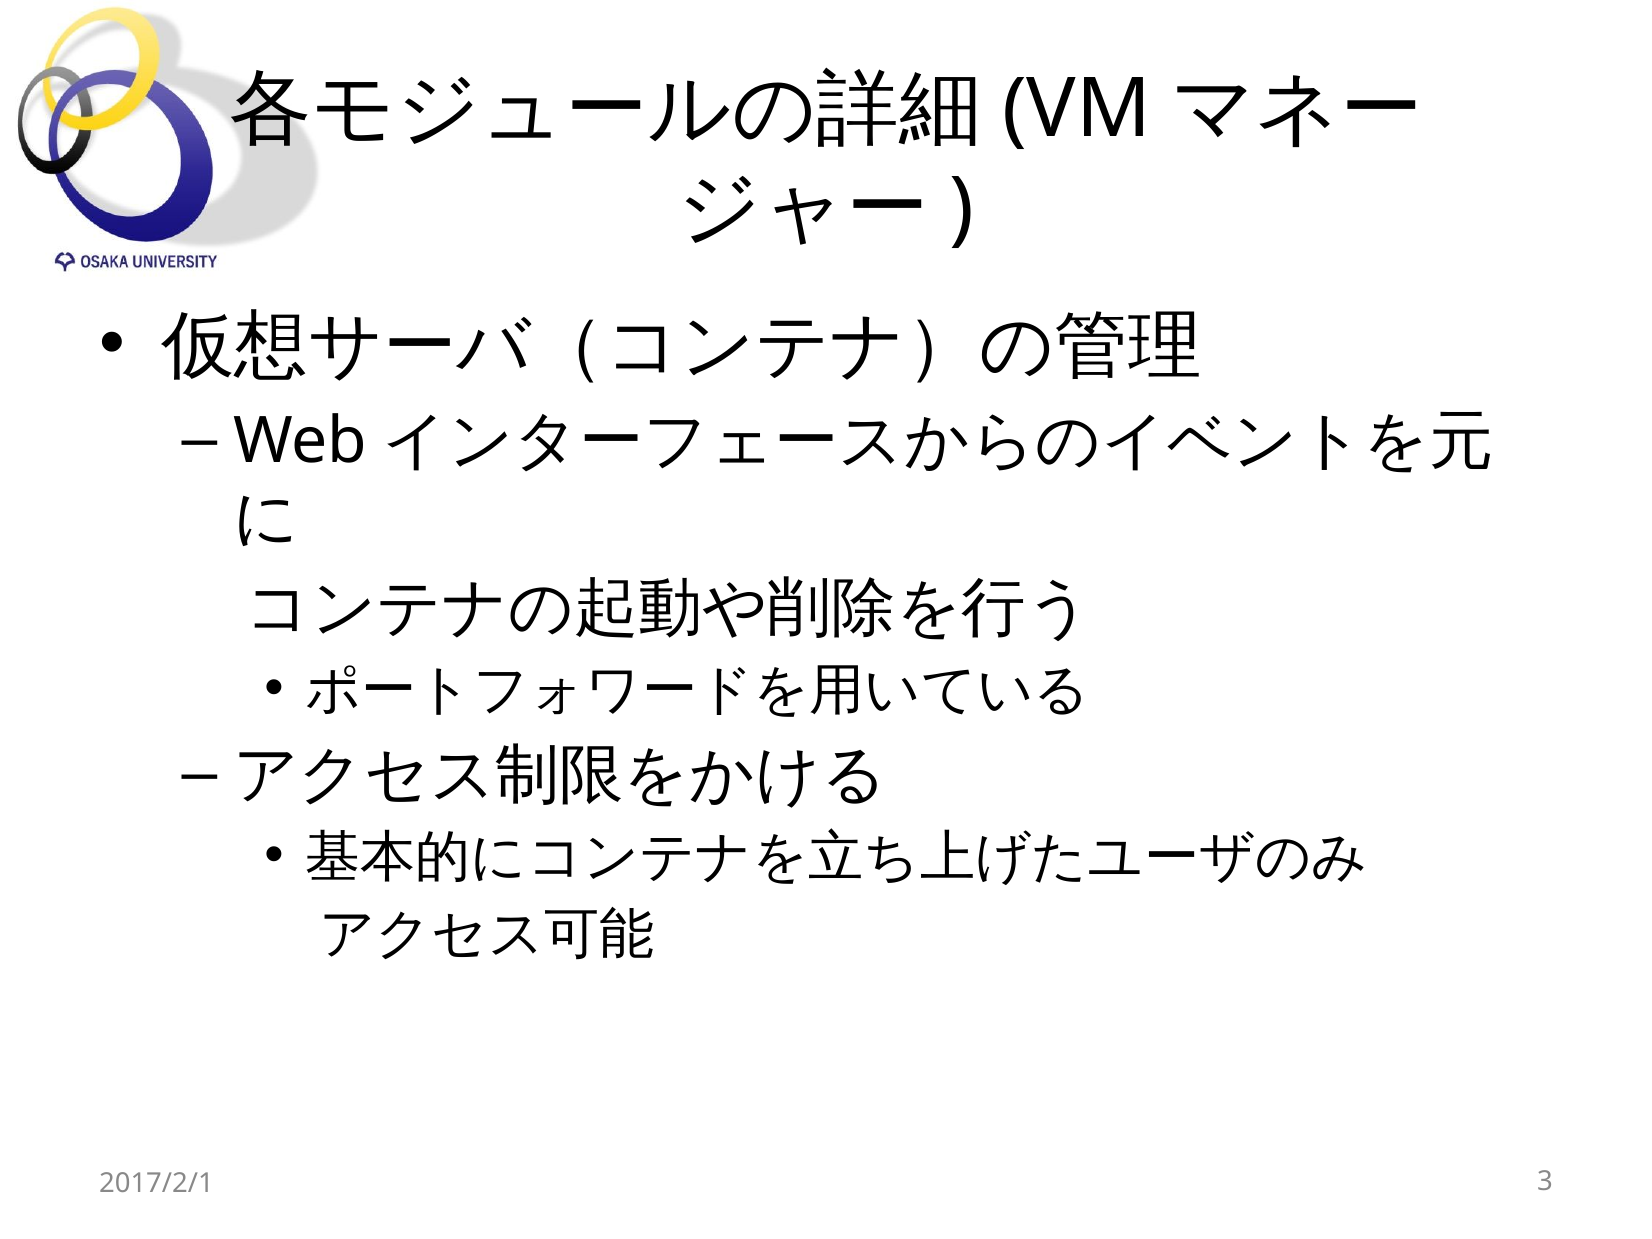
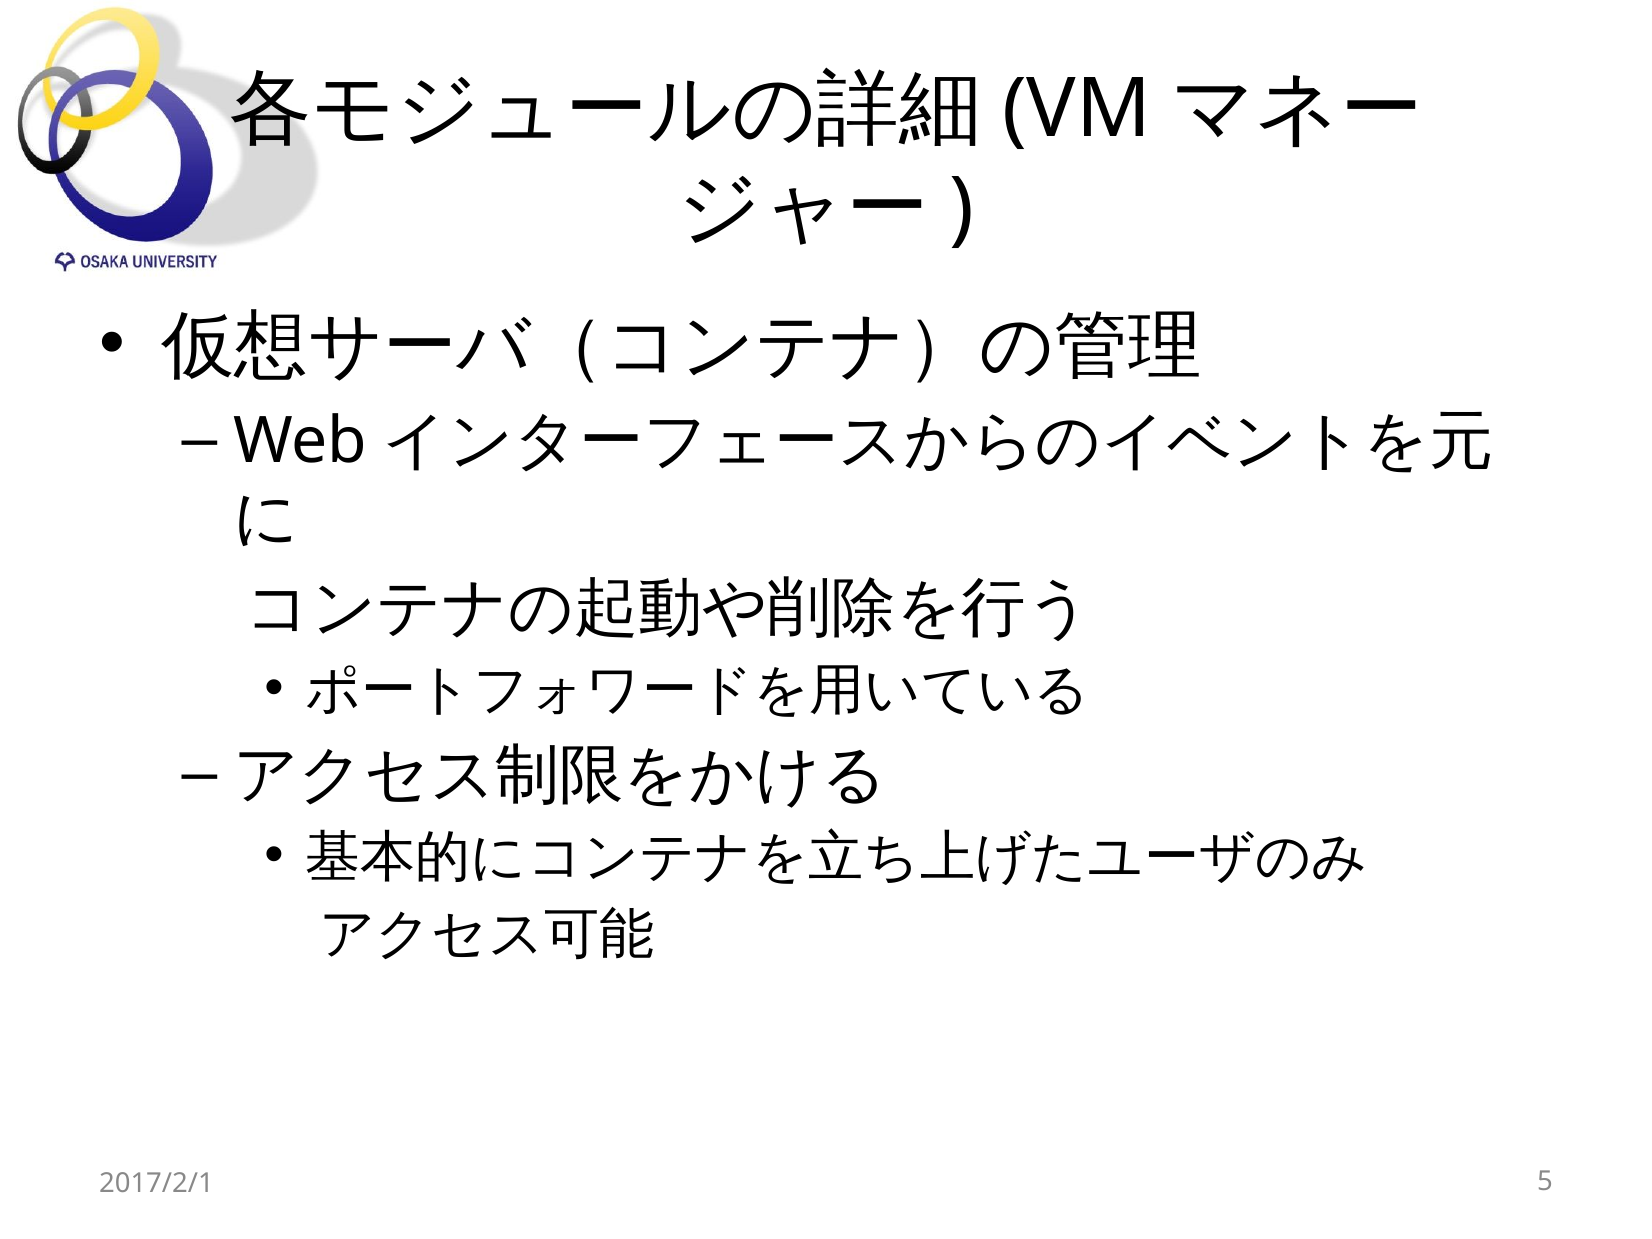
3: 3 -> 5 (1545, 1181)
